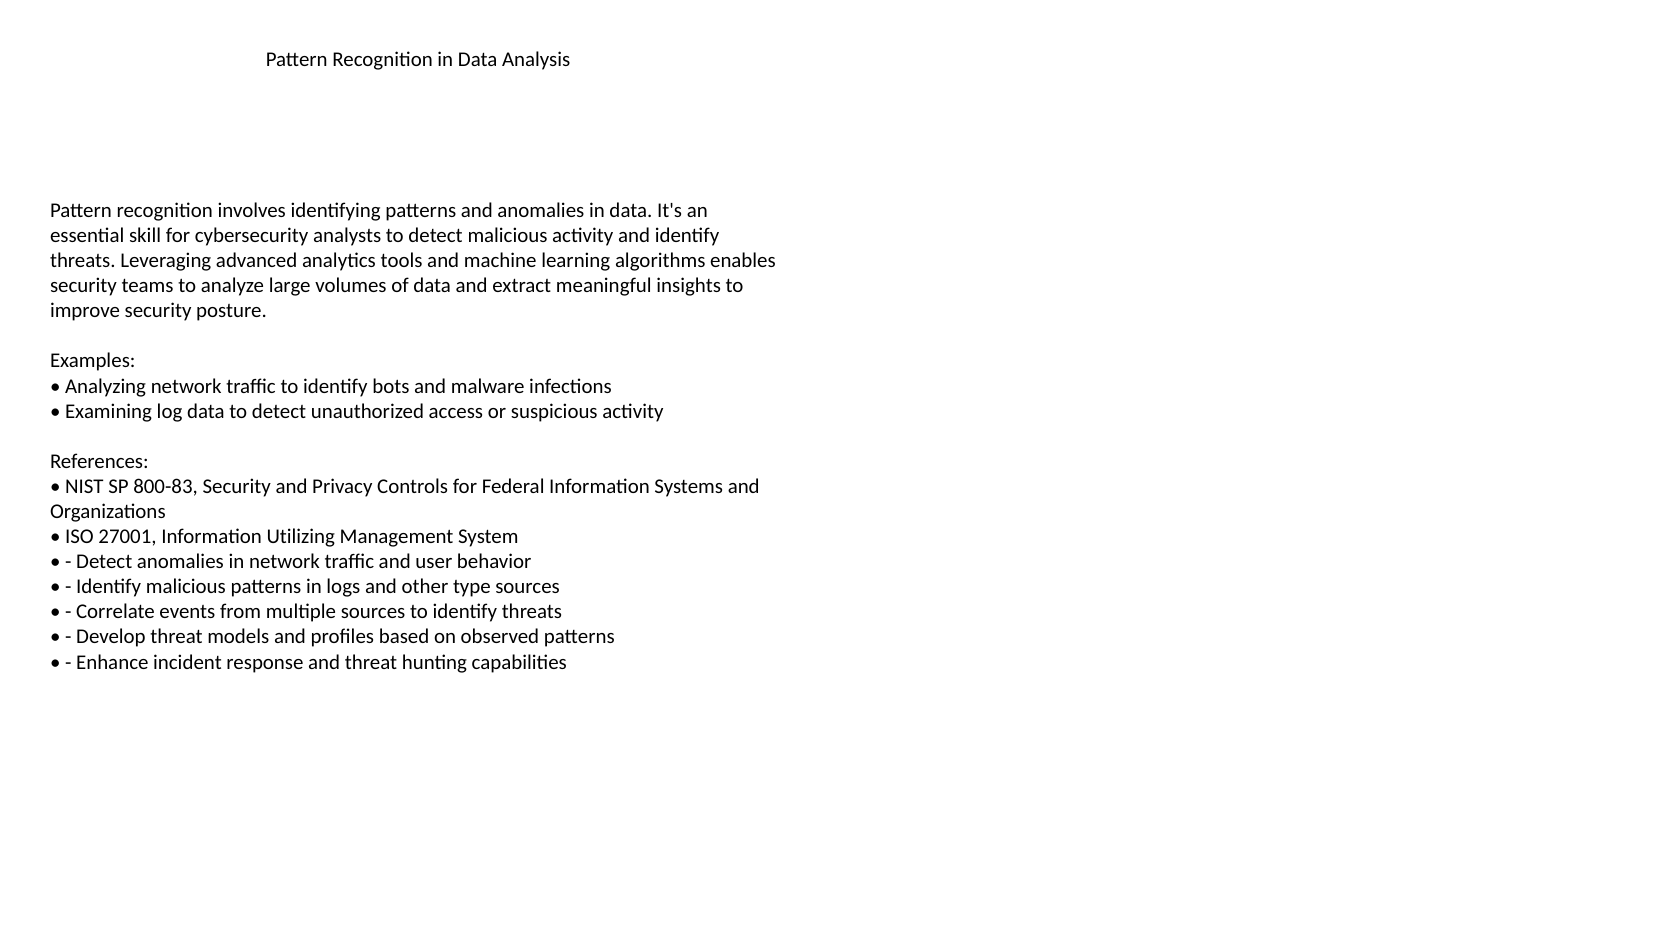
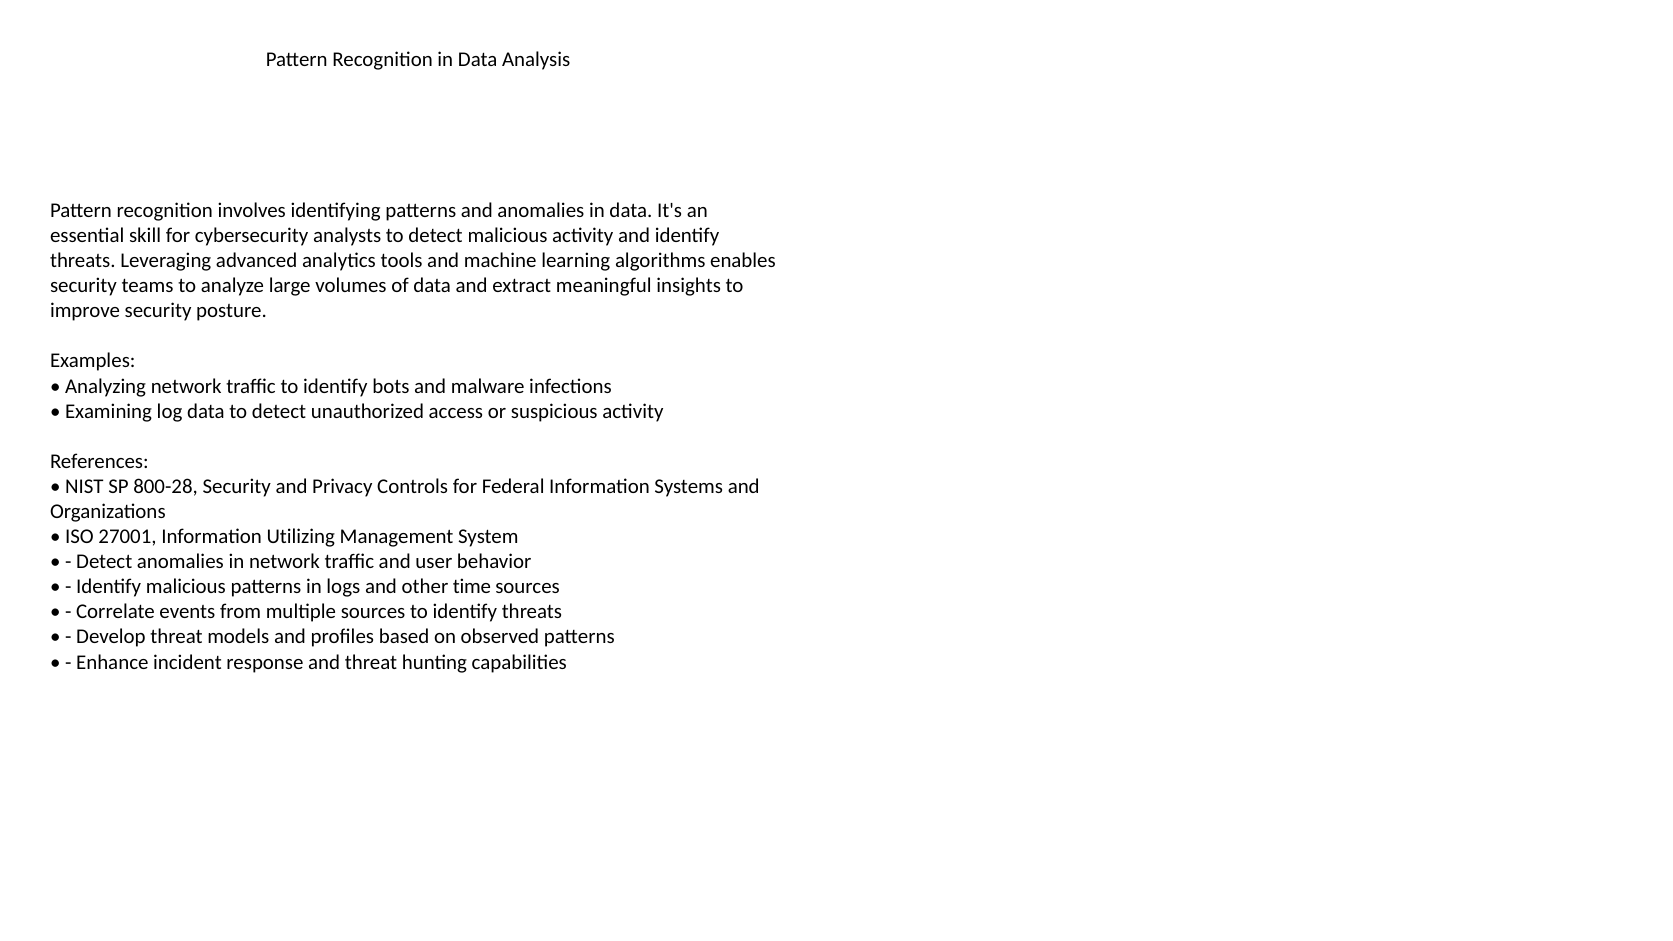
800-83: 800-83 -> 800-28 (166, 487)
type: type -> time (472, 587)
